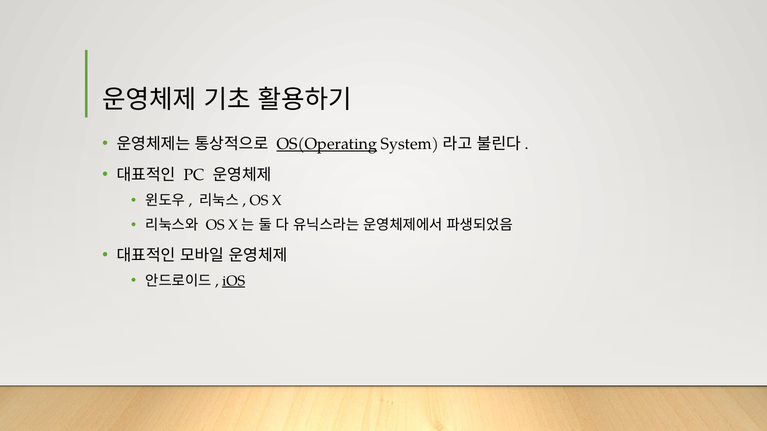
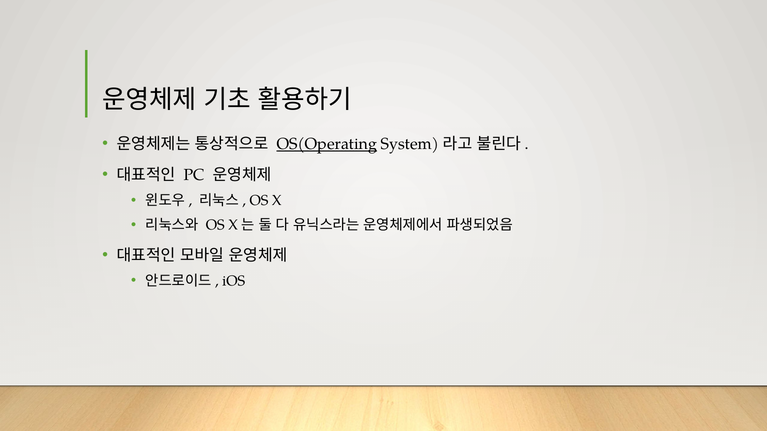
iOS underline: present -> none (234, 281)
